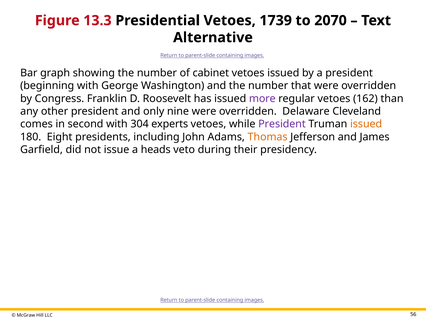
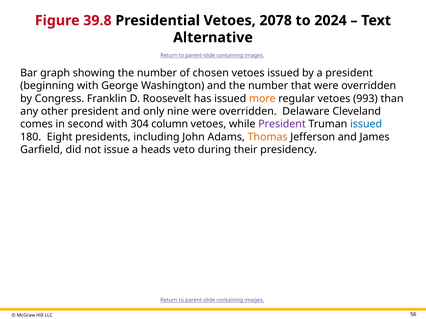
13.3: 13.3 -> 39.8 (97, 21)
1739: 1739 -> 2078 (276, 21)
2070: 2070 -> 2024 (331, 21)
cabinet: cabinet -> chosen (211, 73)
more colour: purple -> orange (262, 99)
162: 162 -> 993 (365, 99)
experts: experts -> column (170, 124)
issued colour: orange -> blue (366, 124)
